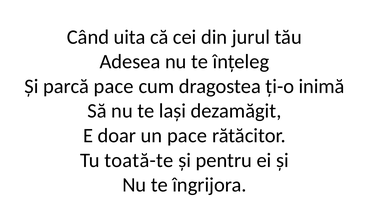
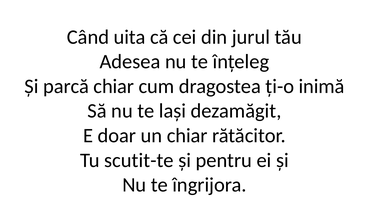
parcă pace: pace -> chiar (114, 86)
un pace: pace -> chiar (187, 135)
toată-te: toată-te -> scutit-te (139, 160)
